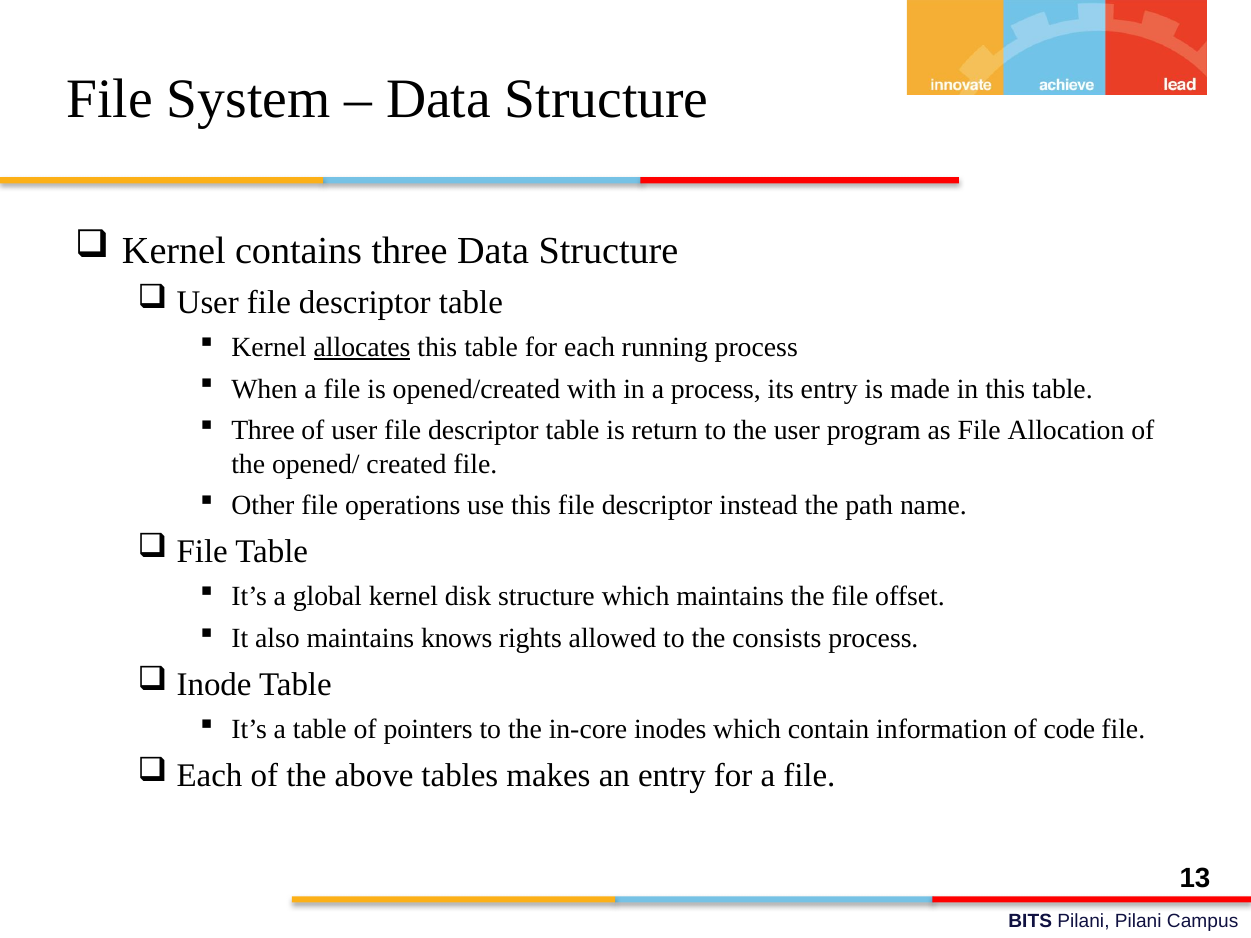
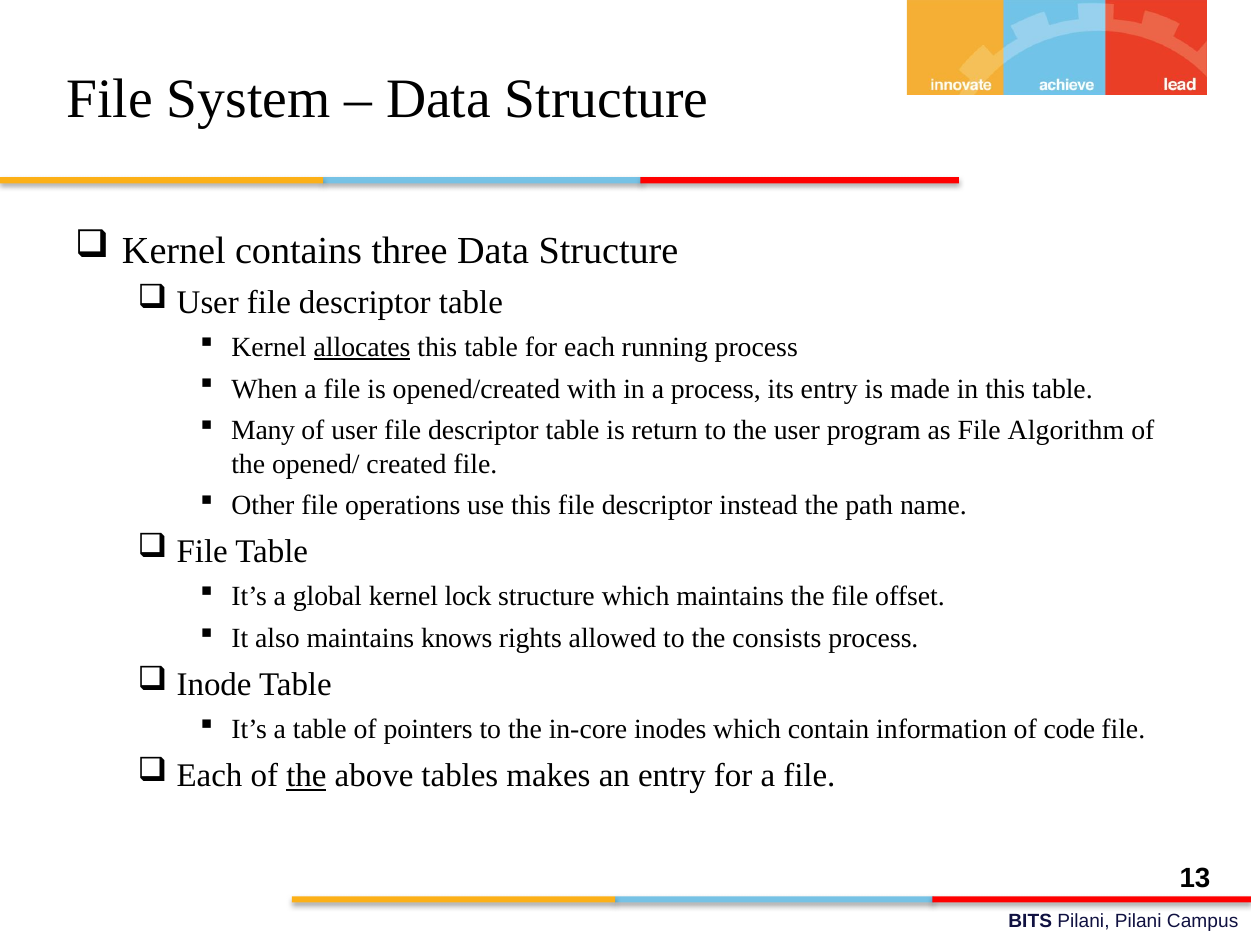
Three: Three -> Many (263, 431)
Allocation: Allocation -> Algorithm (1066, 431)
disk: disk -> lock (468, 597)
the underline: none -> present (306, 776)
